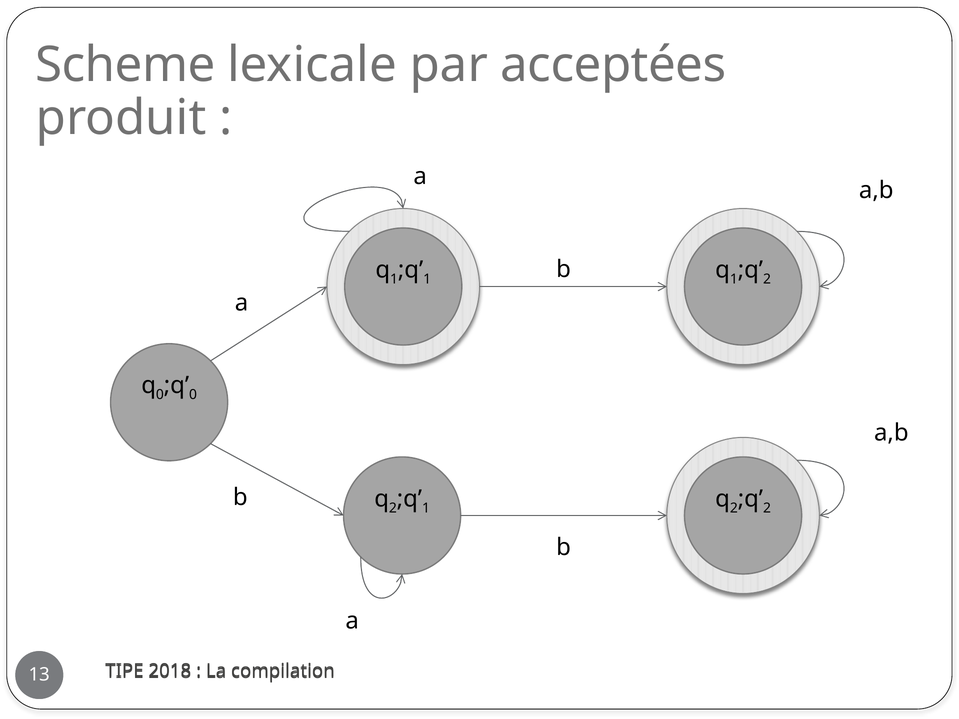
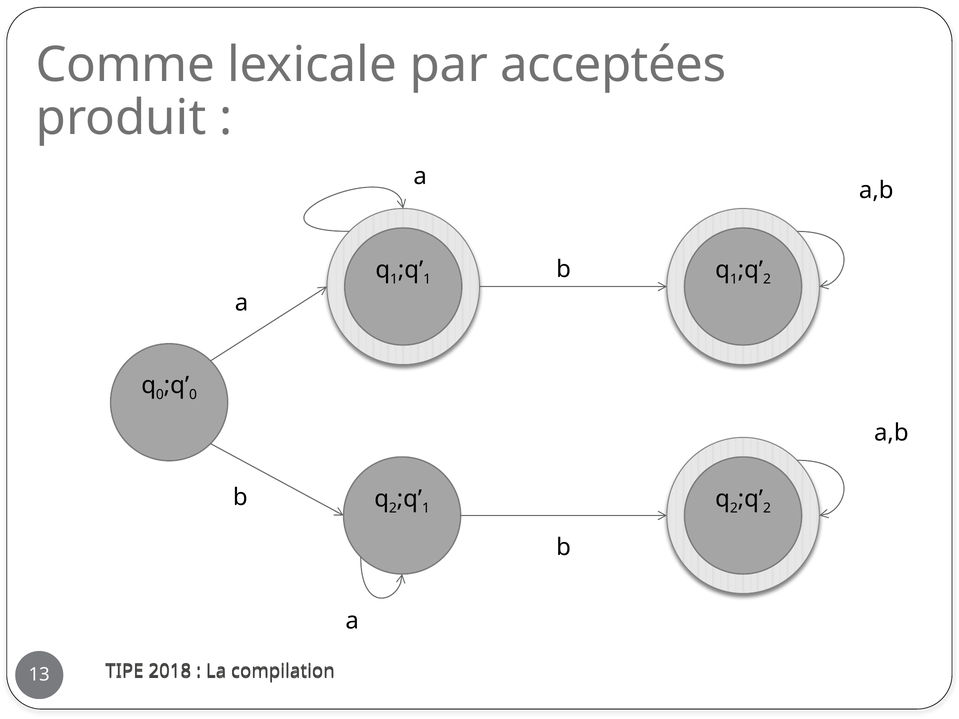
Scheme: Scheme -> Comme (125, 65)
